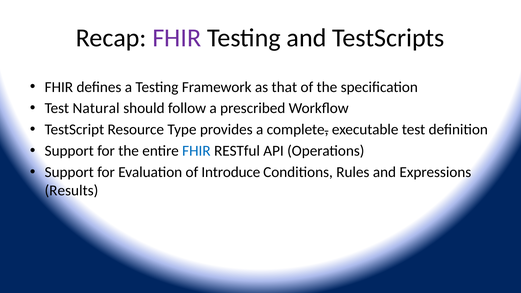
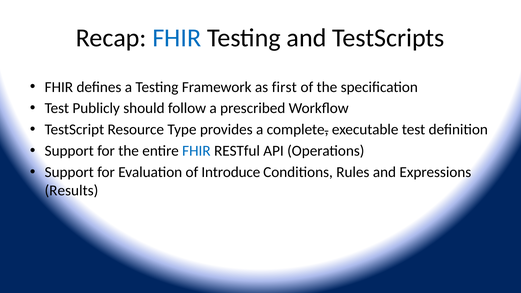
FHIR colour: purple -> blue (177, 38)
that: that -> first (284, 87)
Natural: Natural -> Publicly (96, 108)
